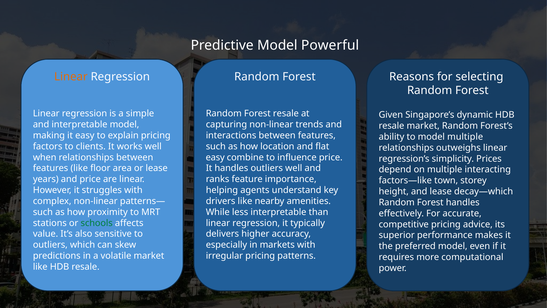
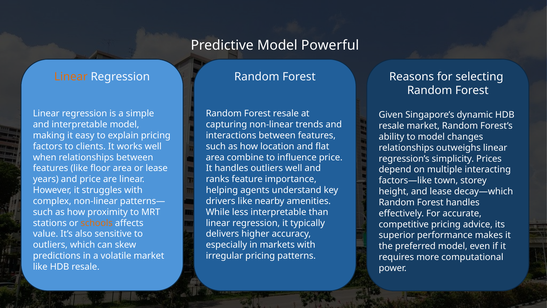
model multiple: multiple -> changes (465, 137)
easy: easy -> area (215, 157)
schools colour: green -> orange (97, 223)
